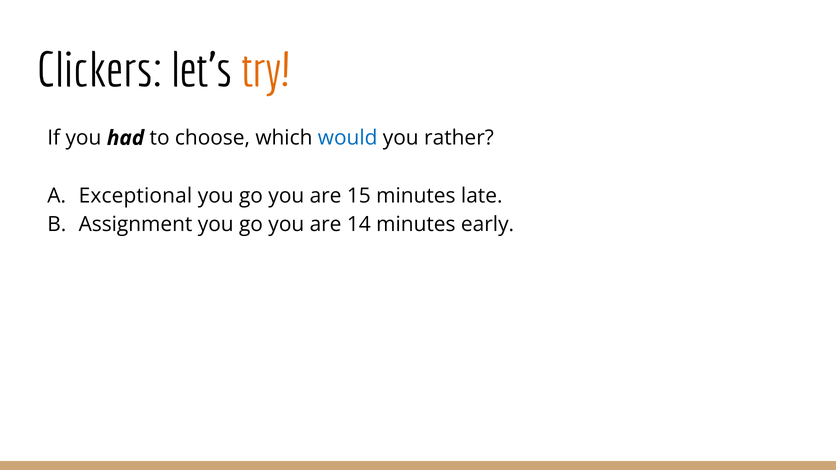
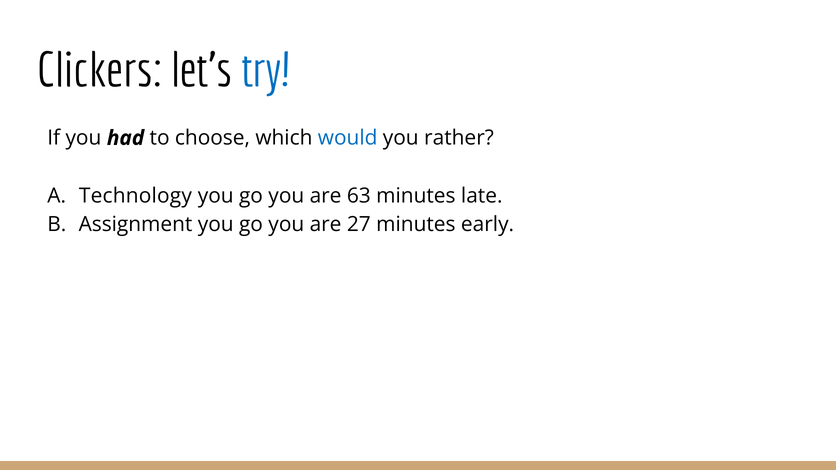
try colour: orange -> blue (265, 71)
Exceptional: Exceptional -> Technology (135, 196)
15: 15 -> 63 (359, 196)
14: 14 -> 27 (359, 225)
